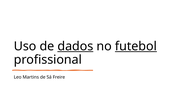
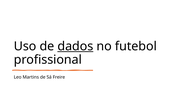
futebol underline: present -> none (136, 46)
